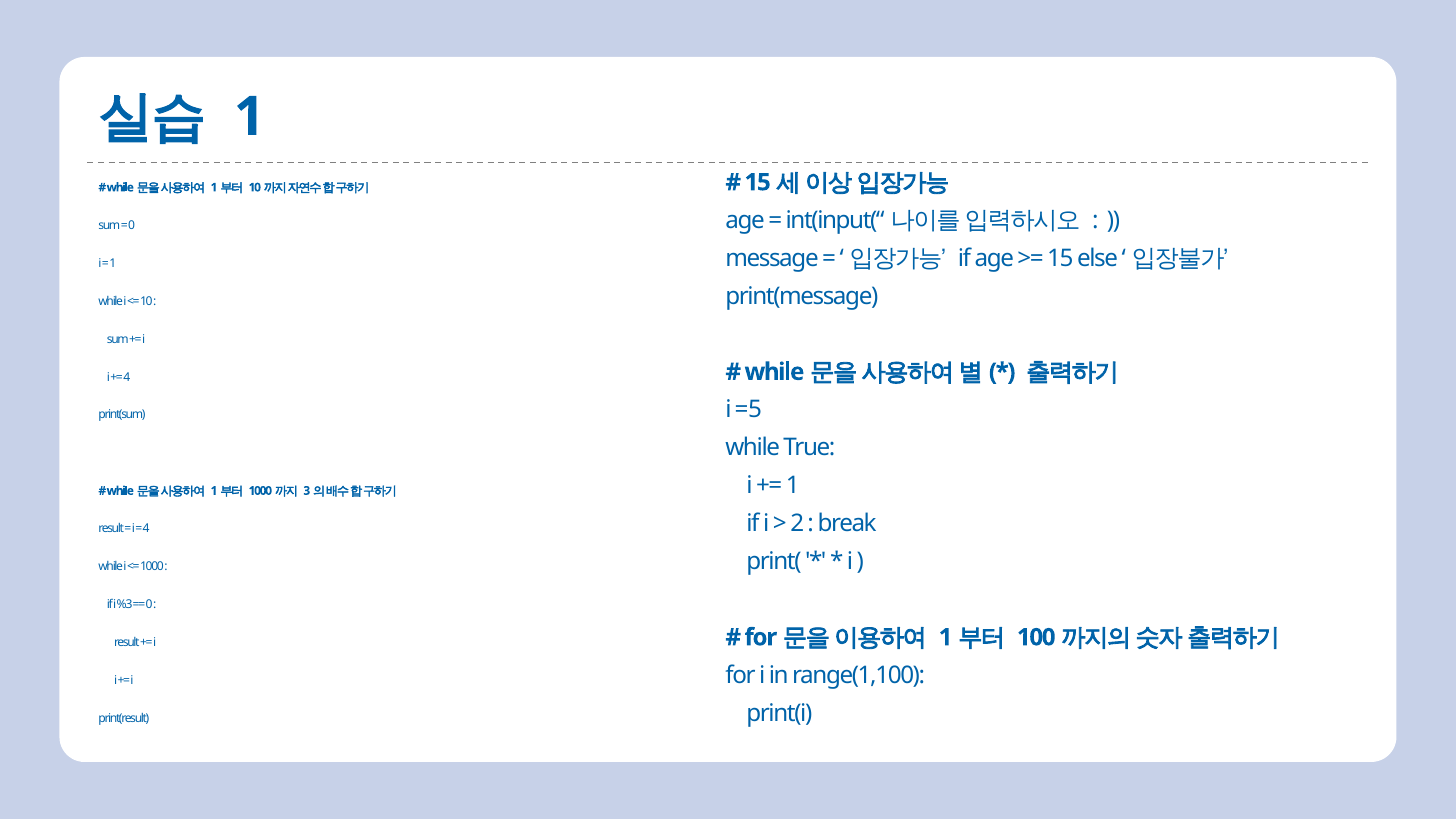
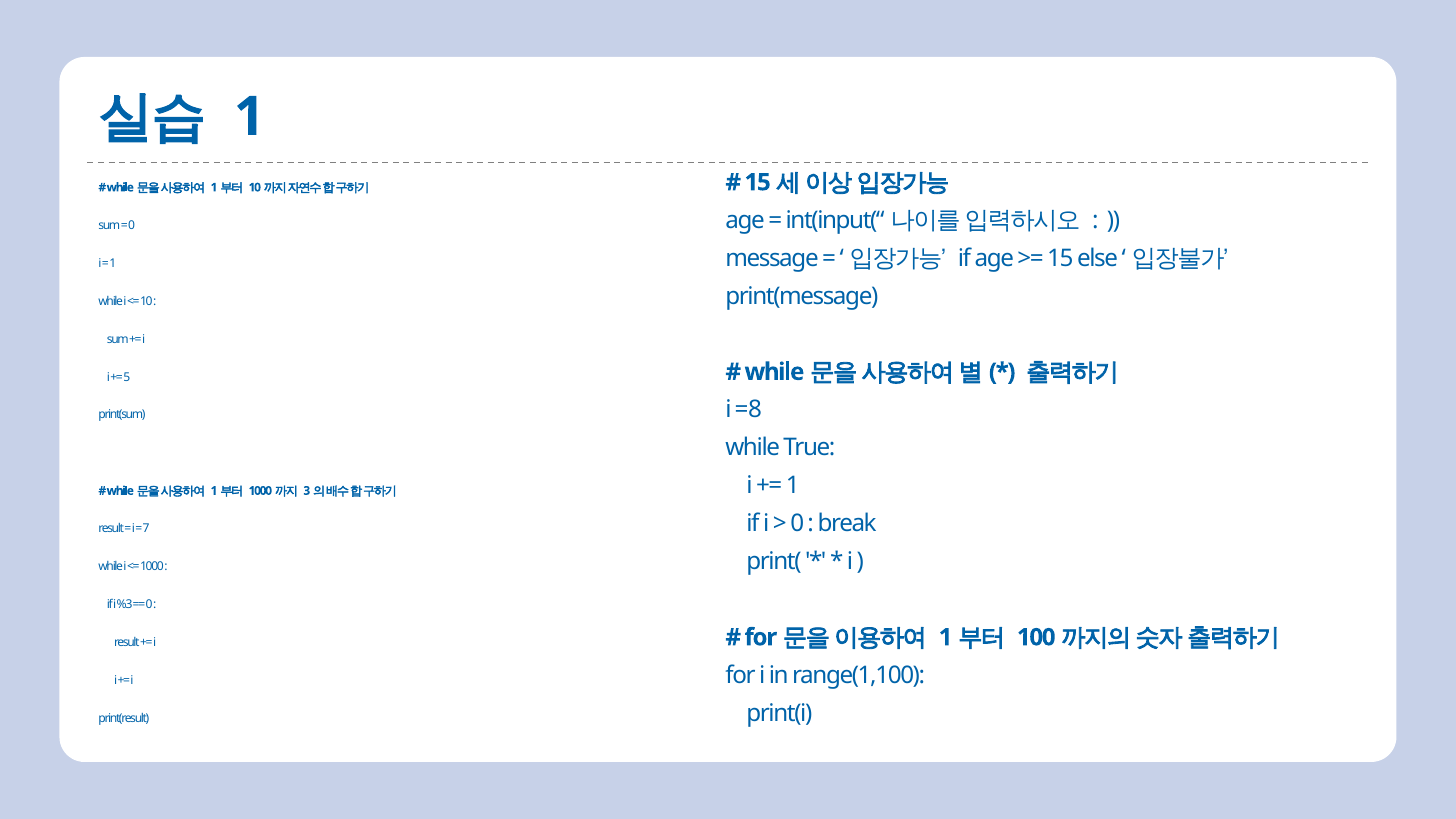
4: 4 -> 5 (127, 377)
=5: =5 -> =8 (748, 410)
2: 2 -> 0 (797, 524)
4: 4 -> 7 (146, 529)
